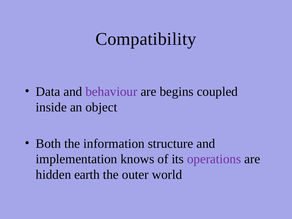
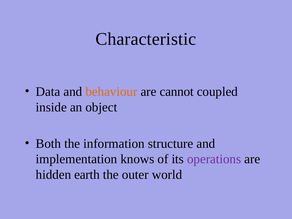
Compatibility: Compatibility -> Characteristic (146, 39)
behaviour colour: purple -> orange (111, 92)
begins: begins -> cannot (177, 92)
